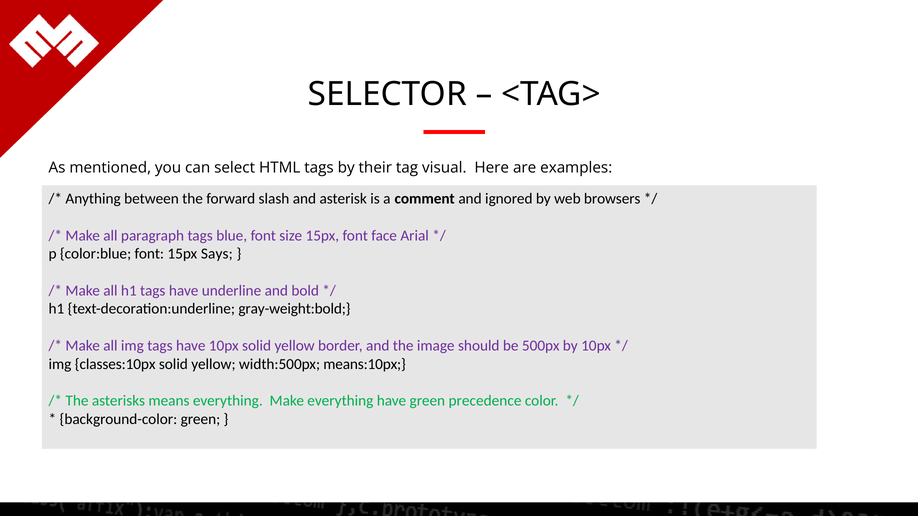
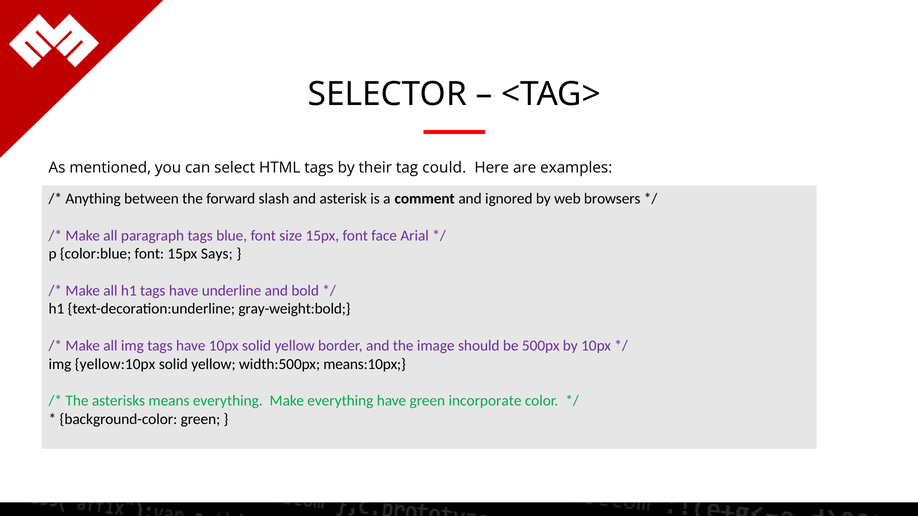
visual: visual -> could (444, 168)
classes:10px: classes:10px -> yellow:10px (115, 364)
precedence: precedence -> incorporate (485, 401)
